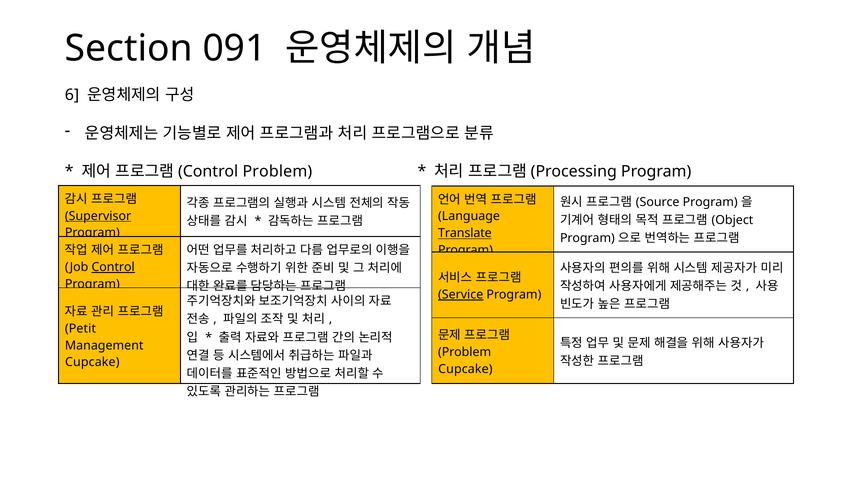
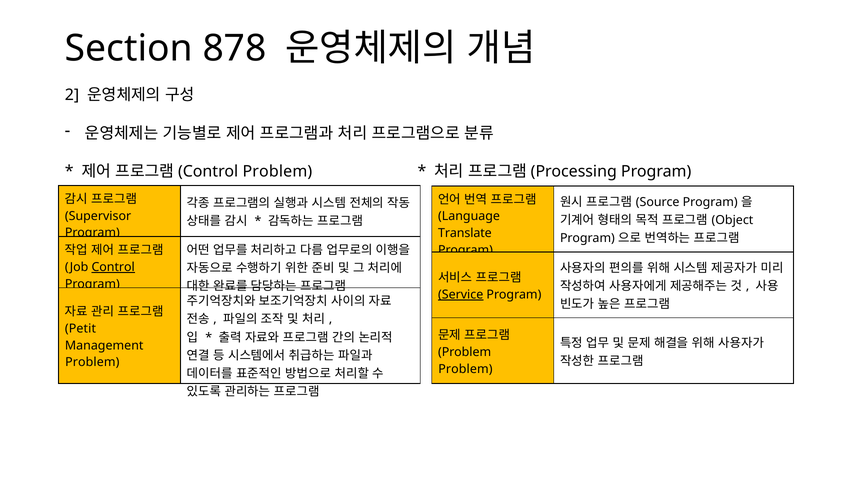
091: 091 -> 878 (235, 49)
6: 6 -> 2 (72, 95)
Supervisor underline: present -> none (98, 216)
Translate underline: present -> none (465, 233)
Cupcake: Cupcake -> Problem (92, 363)
Cupcake: Cupcake -> Problem (465, 369)
